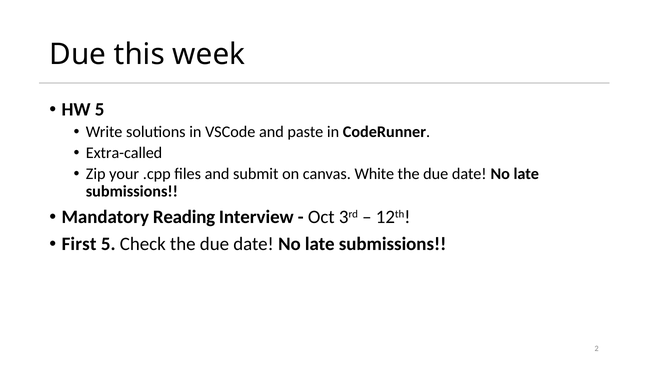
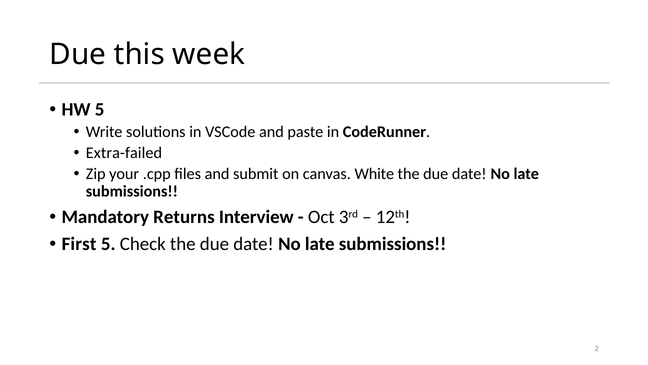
Extra-called: Extra-called -> Extra-failed (124, 153)
Reading: Reading -> Returns (184, 217)
